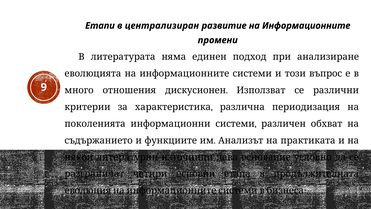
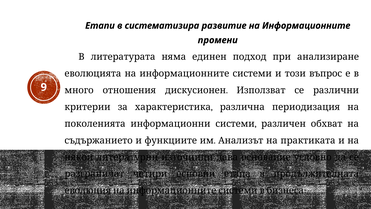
централизиран: централизиран -> систематизира (162, 26)
